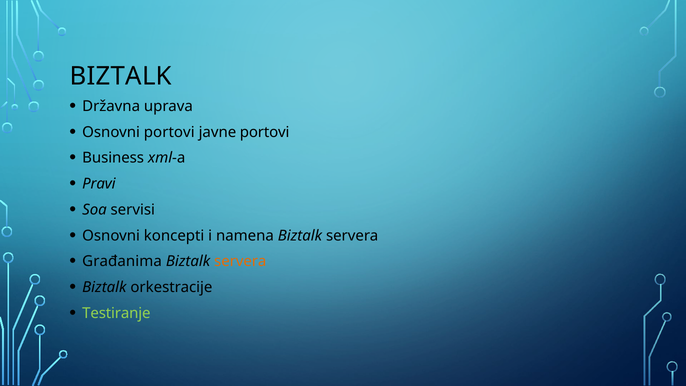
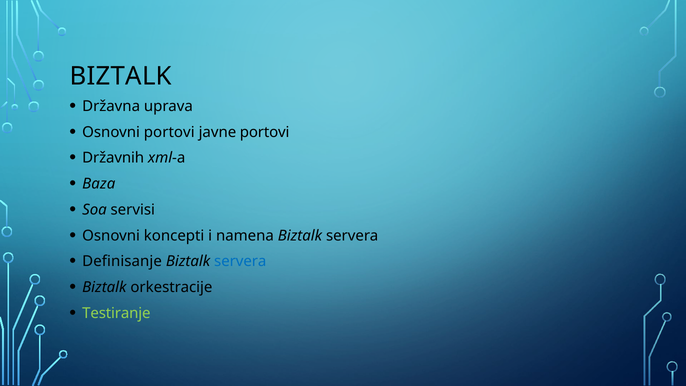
Business: Business -> Državnih (113, 158)
Pravi: Pravi -> Baza (99, 184)
Građanima: Građanima -> Definisanje (122, 261)
servera colour: orange -> blue (240, 261)
